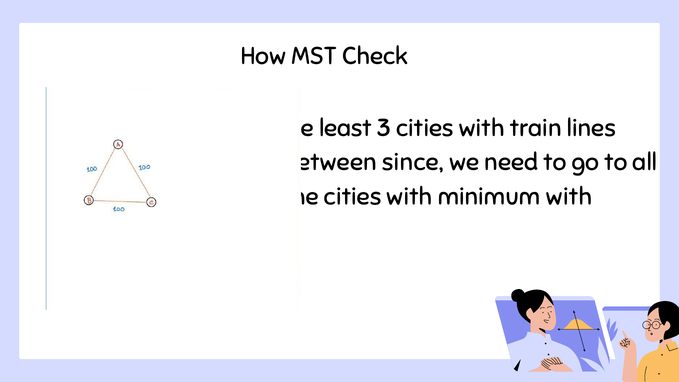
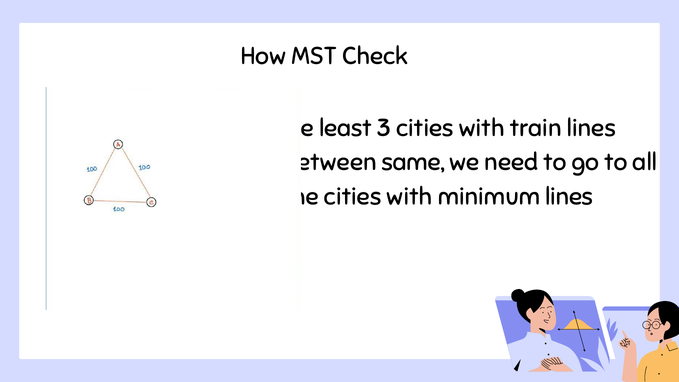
since: since -> same (413, 162)
minimum with: with -> lines (569, 197)
